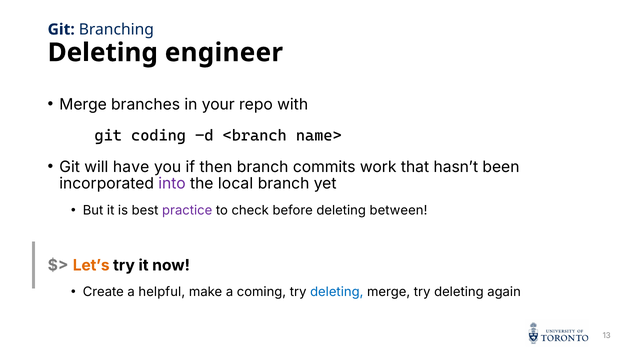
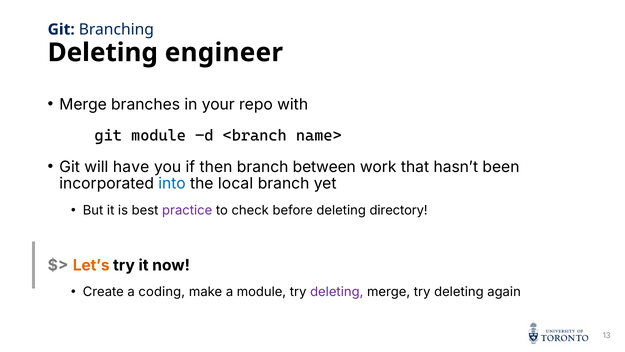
git coding: coding -> module (159, 135)
commits: commits -> between (324, 167)
into colour: purple -> blue (172, 184)
between: between -> directory (399, 210)
helpful: helpful -> coding (162, 291)
a coming: coming -> module (261, 291)
deleting colour: blue -> purple (337, 291)
